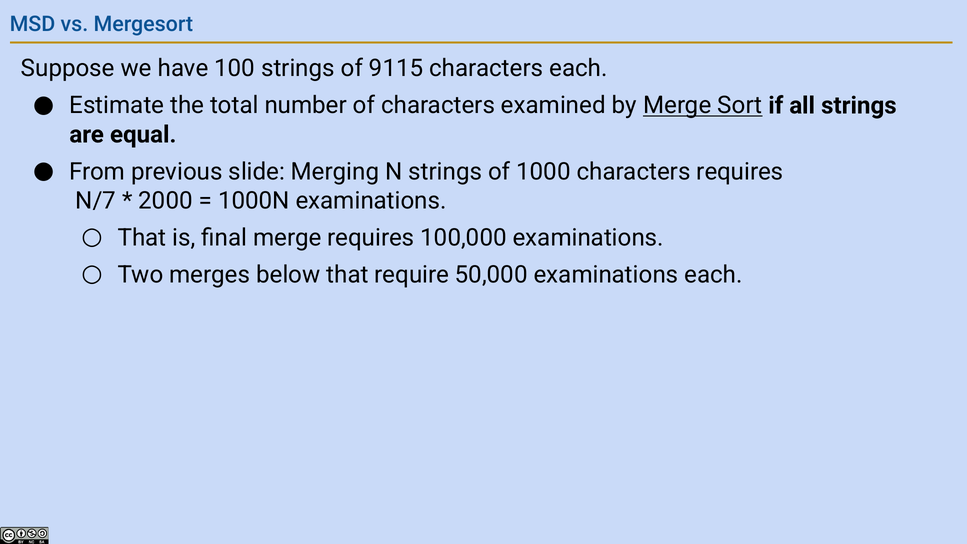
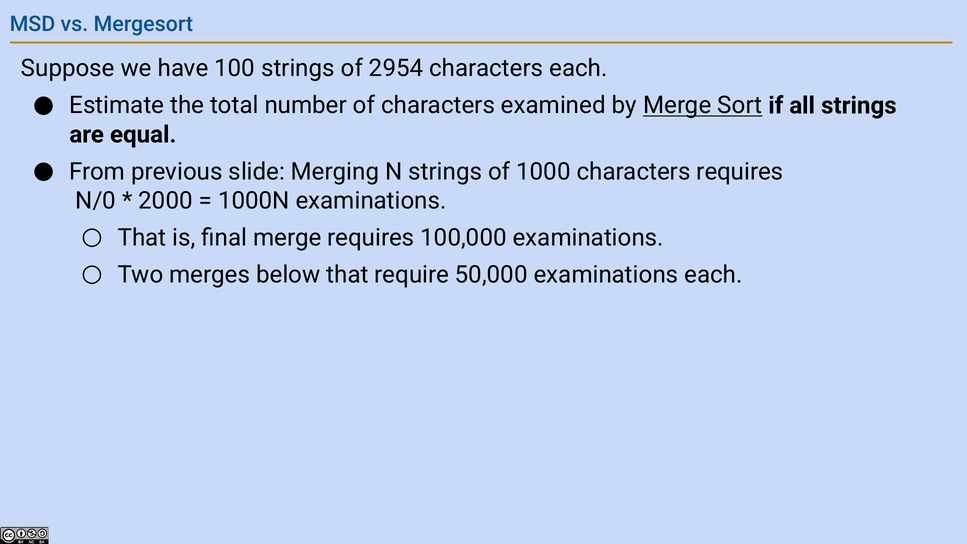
9115: 9115 -> 2954 (396, 68)
N/7: N/7 -> N/0 (96, 201)
